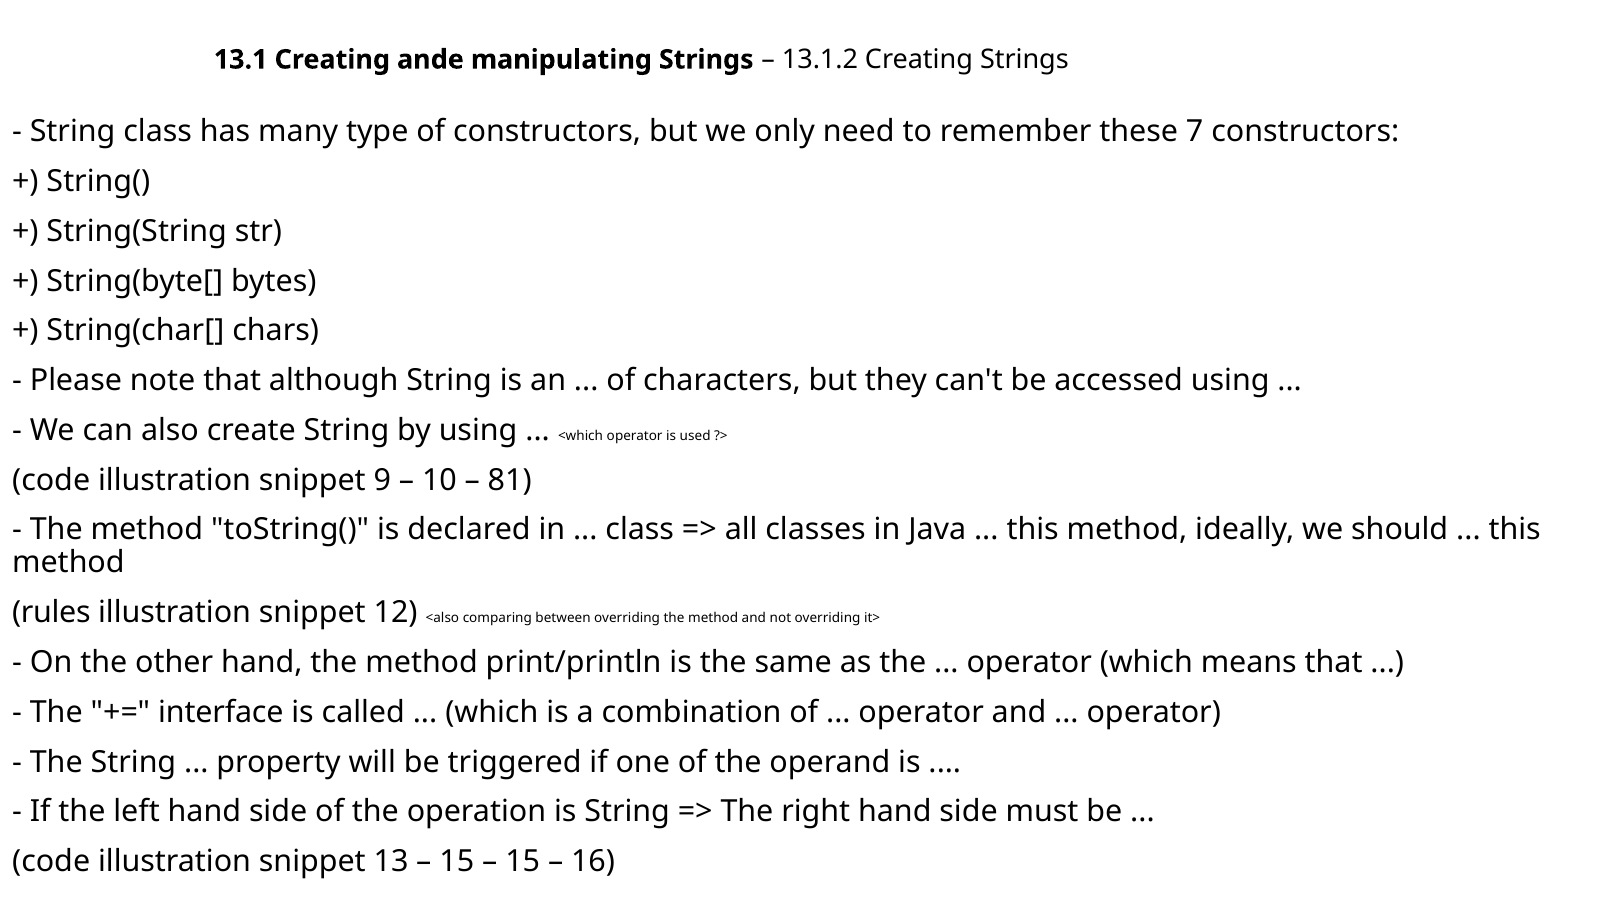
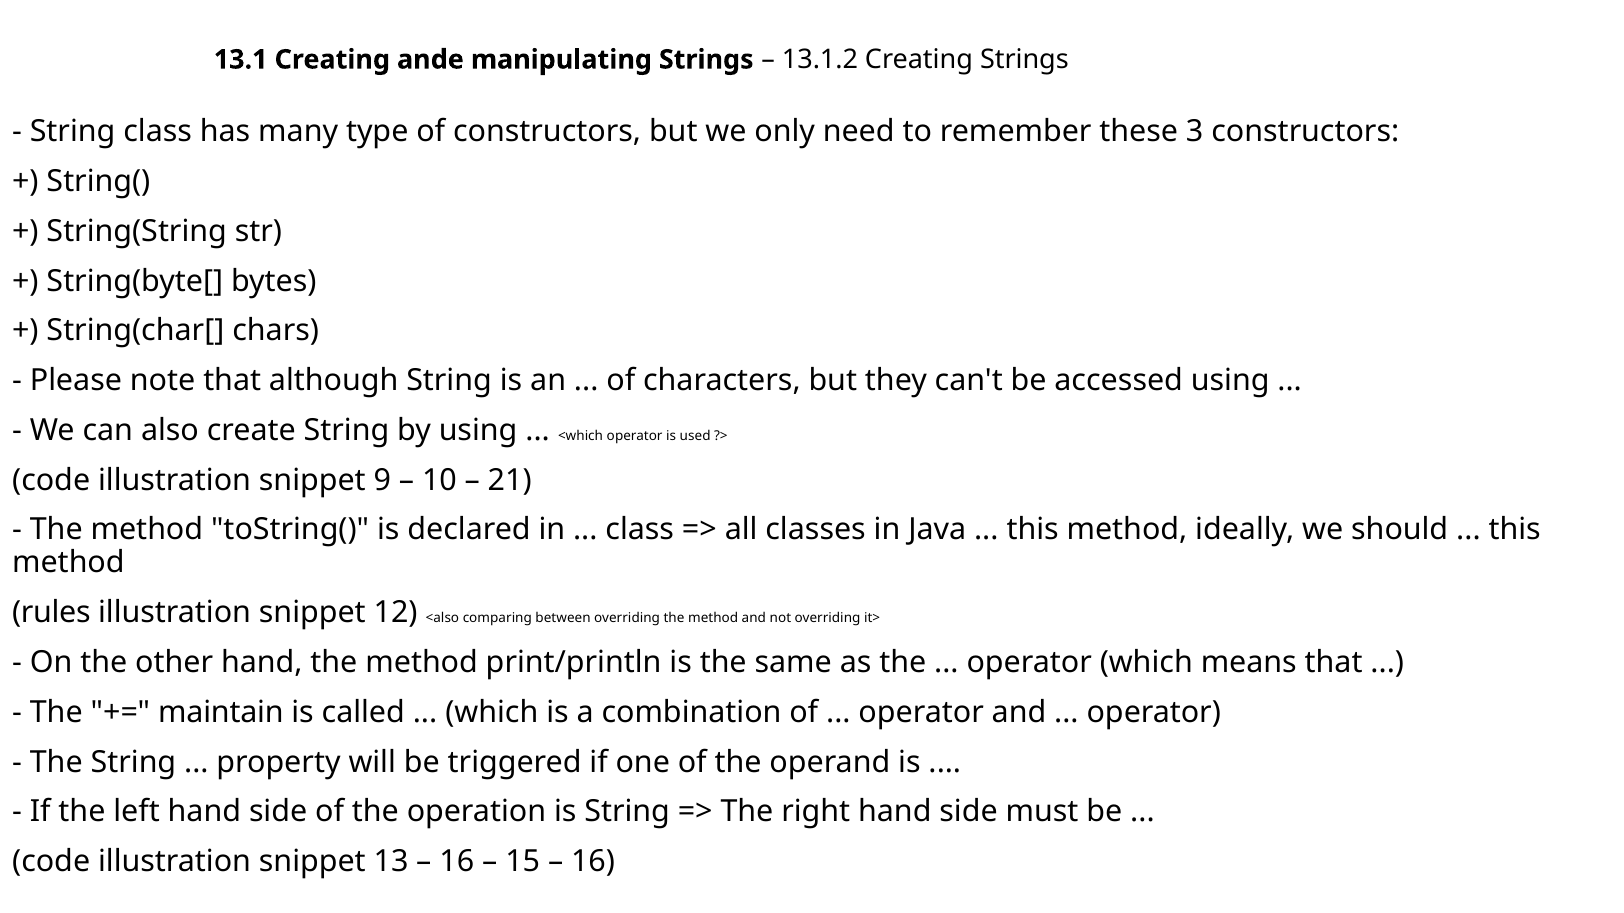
7: 7 -> 3 (1195, 132)
81: 81 -> 21 (510, 480)
interface: interface -> maintain (221, 713)
15: 15 -> 16 (457, 862)
